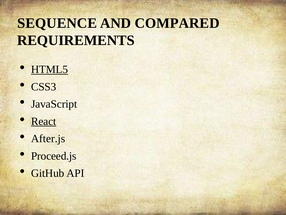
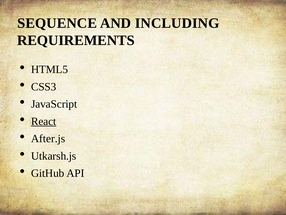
COMPARED: COMPARED -> INCLUDING (177, 23)
HTML5 underline: present -> none (50, 69)
Proceed.js: Proceed.js -> Utkarsh.js (54, 156)
